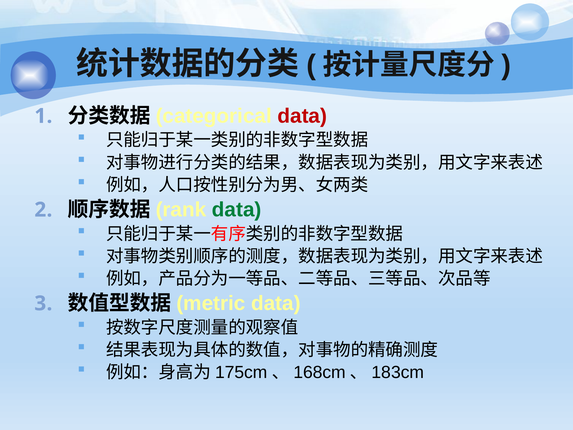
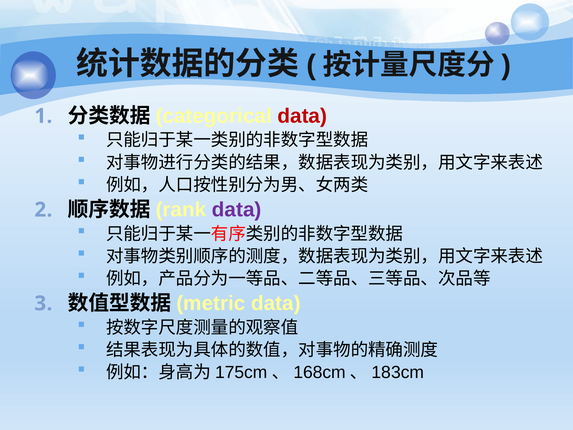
data colour: green -> purple (237, 210)
